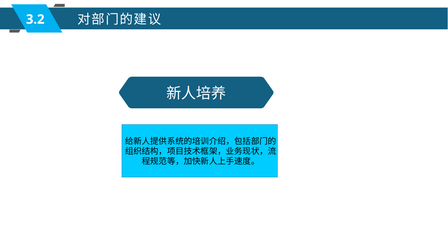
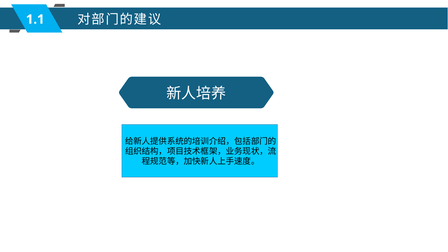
3.2: 3.2 -> 1.1 (35, 19)
